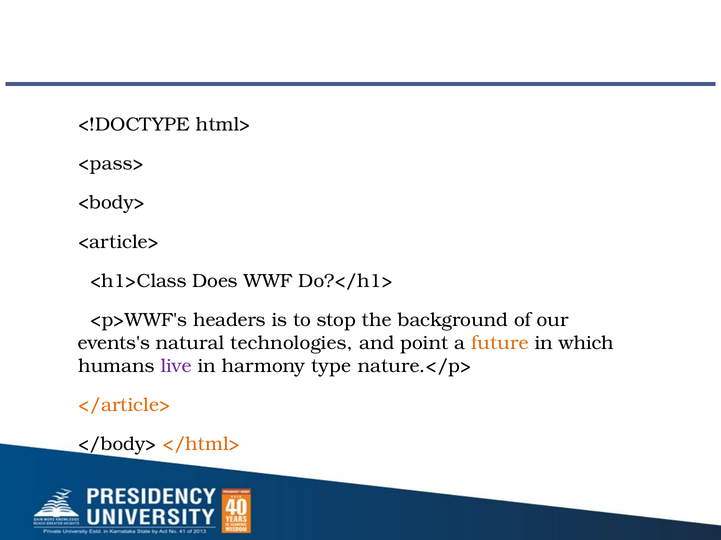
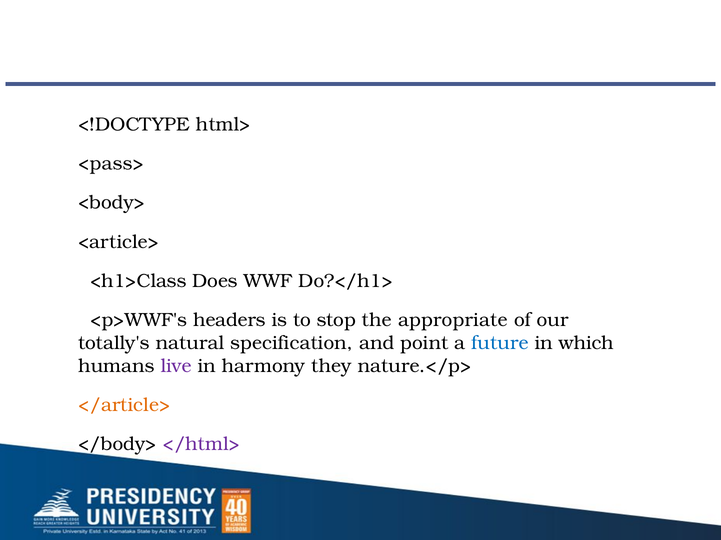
background: background -> appropriate (453, 321)
events's: events's -> totally's (114, 343)
technologies: technologies -> specification (292, 343)
future colour: orange -> blue (500, 343)
type: type -> they (331, 366)
</html> colour: orange -> purple (201, 445)
